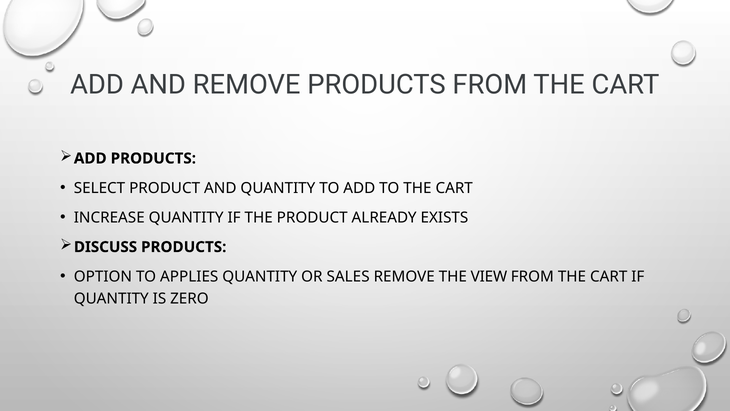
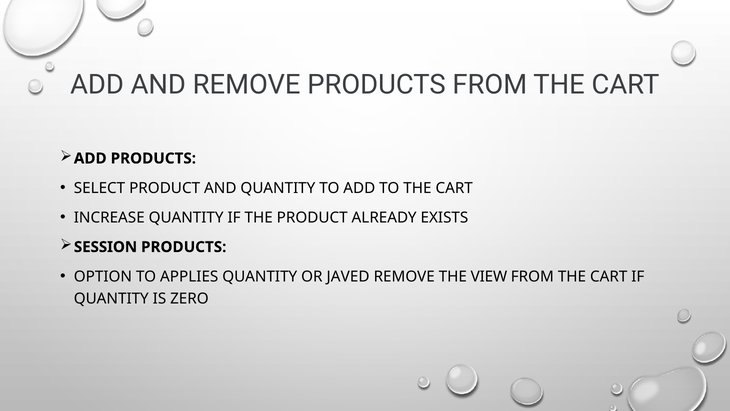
DISCUSS: DISCUSS -> SESSION (106, 247)
SALES: SALES -> JAVED (348, 276)
